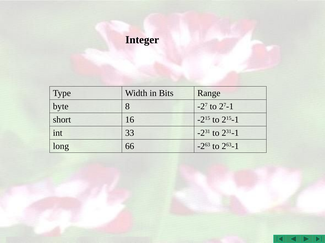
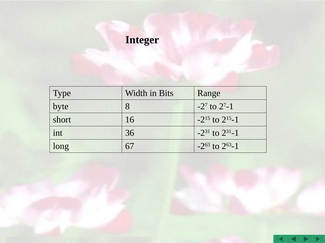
33: 33 -> 36 (130, 133)
66: 66 -> 67 (130, 147)
